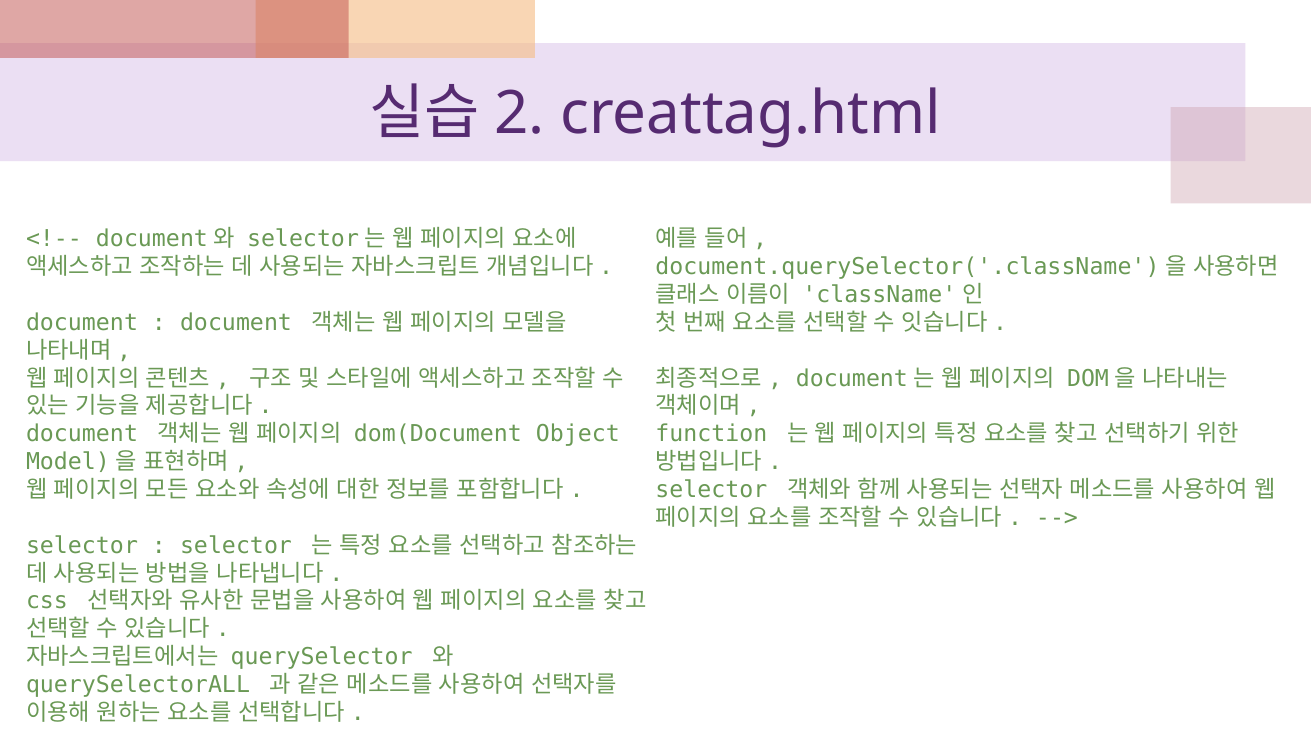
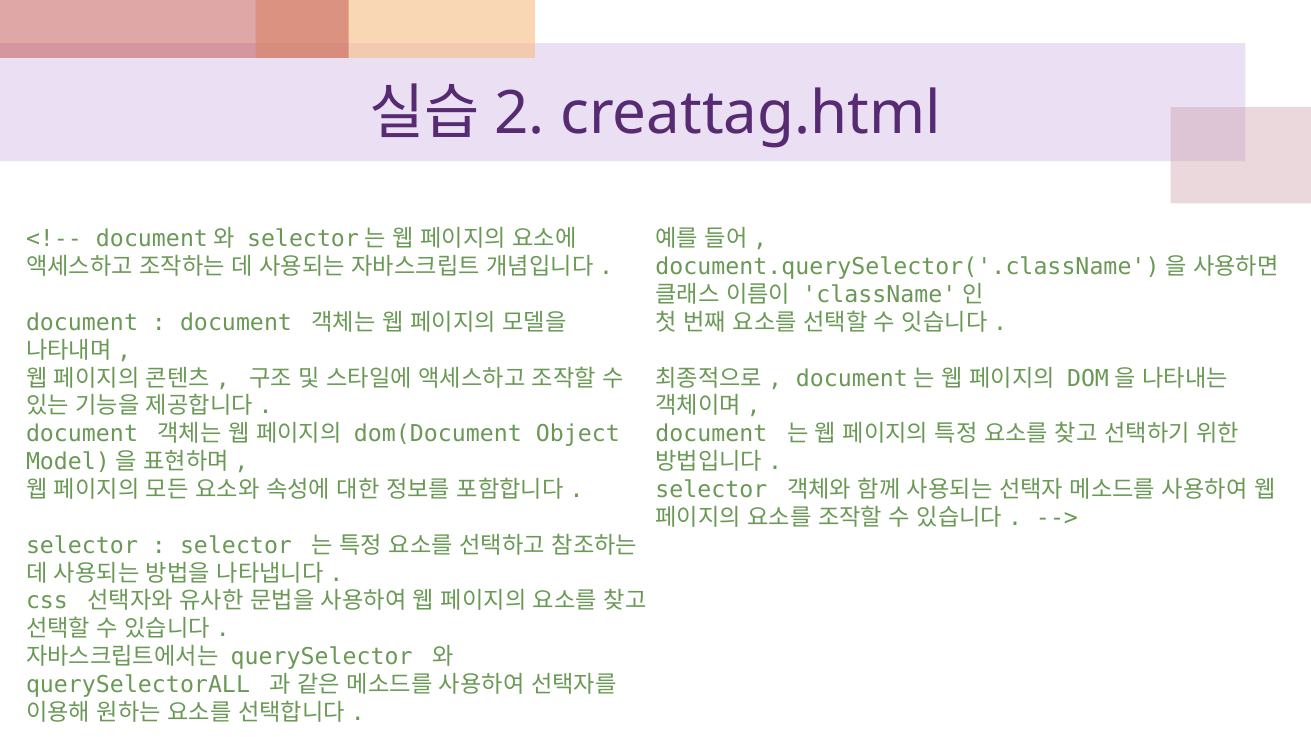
function: function -> document (711, 434)
